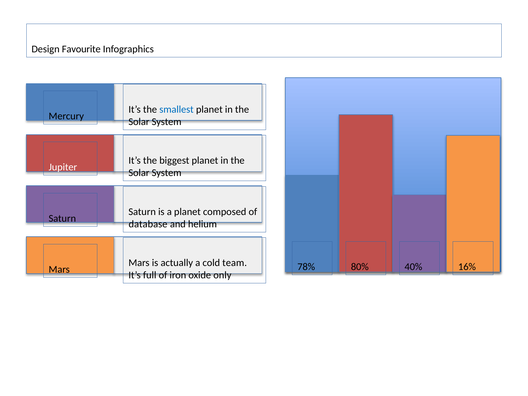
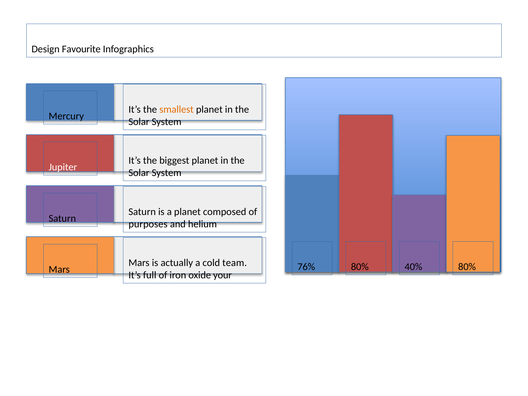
smallest colour: blue -> orange (177, 109)
database: database -> purposes (148, 224)
78%: 78% -> 76% (306, 267)
40% 16%: 16% -> 80% (467, 267)
only: only -> your (223, 275)
